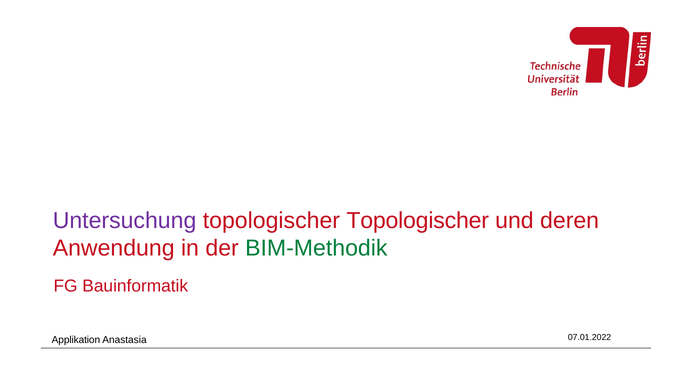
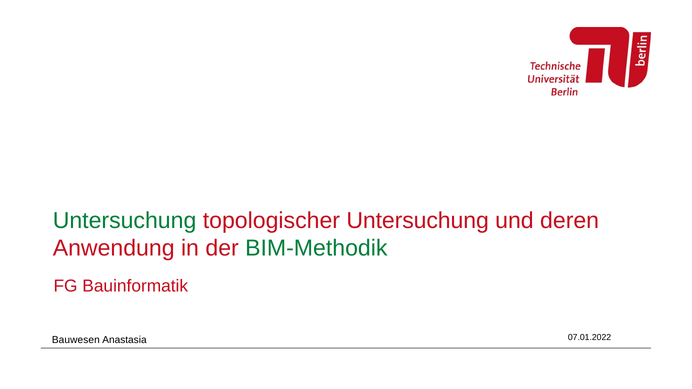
Untersuchung colour: purple -> green (125, 221)
topologischer Topologischer: Topologischer -> Untersuchung (418, 221)
Applikation: Applikation -> Bauwesen (76, 340)
